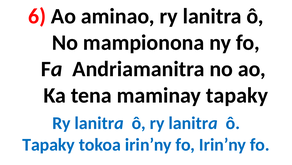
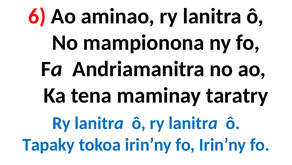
maminay tapaky: tapaky -> taratry (237, 95)
